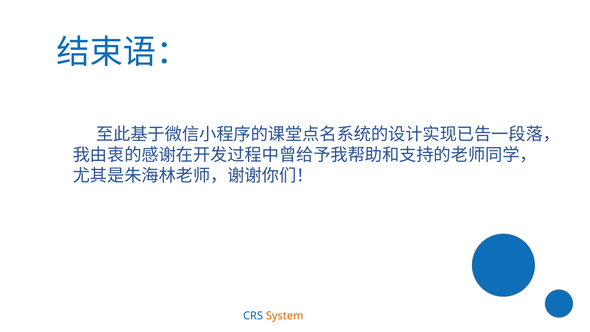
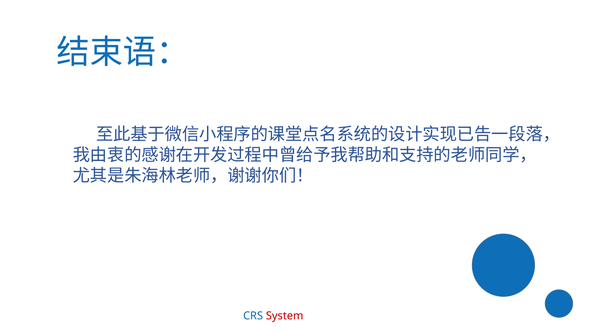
System colour: orange -> red (285, 316)
